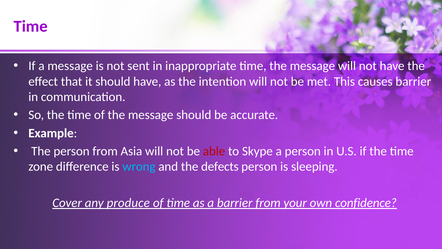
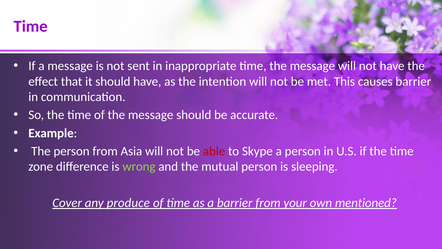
wrong colour: light blue -> light green (139, 166)
defects: defects -> mutual (220, 166)
confidence: confidence -> mentioned (366, 203)
